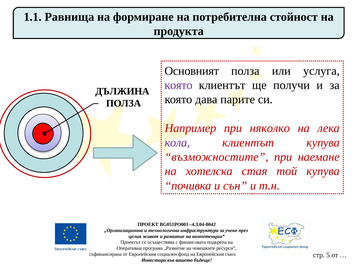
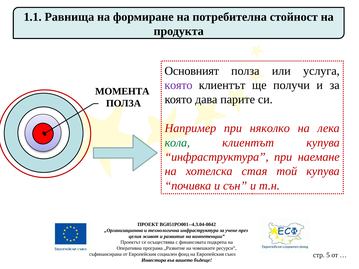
ДЪЛЖИНА: ДЪЛЖИНА -> МОМЕНТА (122, 91)
кола colour: purple -> green (177, 143)
възможностите: възможностите -> инфраструктура (217, 157)
